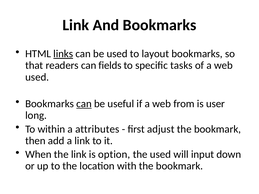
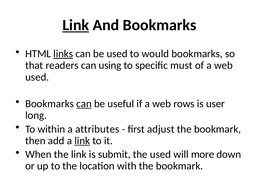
Link underline: none -> present (76, 25)
layout: layout -> would (155, 54)
fields: fields -> using (110, 66)
tasks: tasks -> must (181, 66)
from: from -> rows (184, 104)
link underline: none -> present (82, 141)
option: option -> submit (114, 155)
input: input -> more (203, 155)
